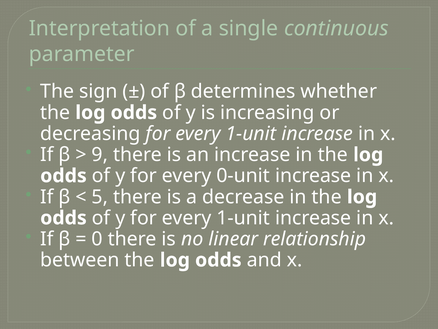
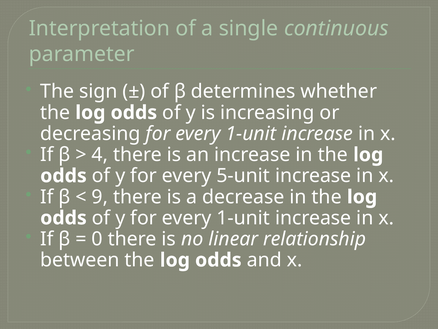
9: 9 -> 4 (100, 155)
0-unit: 0-unit -> 5-unit (243, 176)
5: 5 -> 9 (100, 197)
